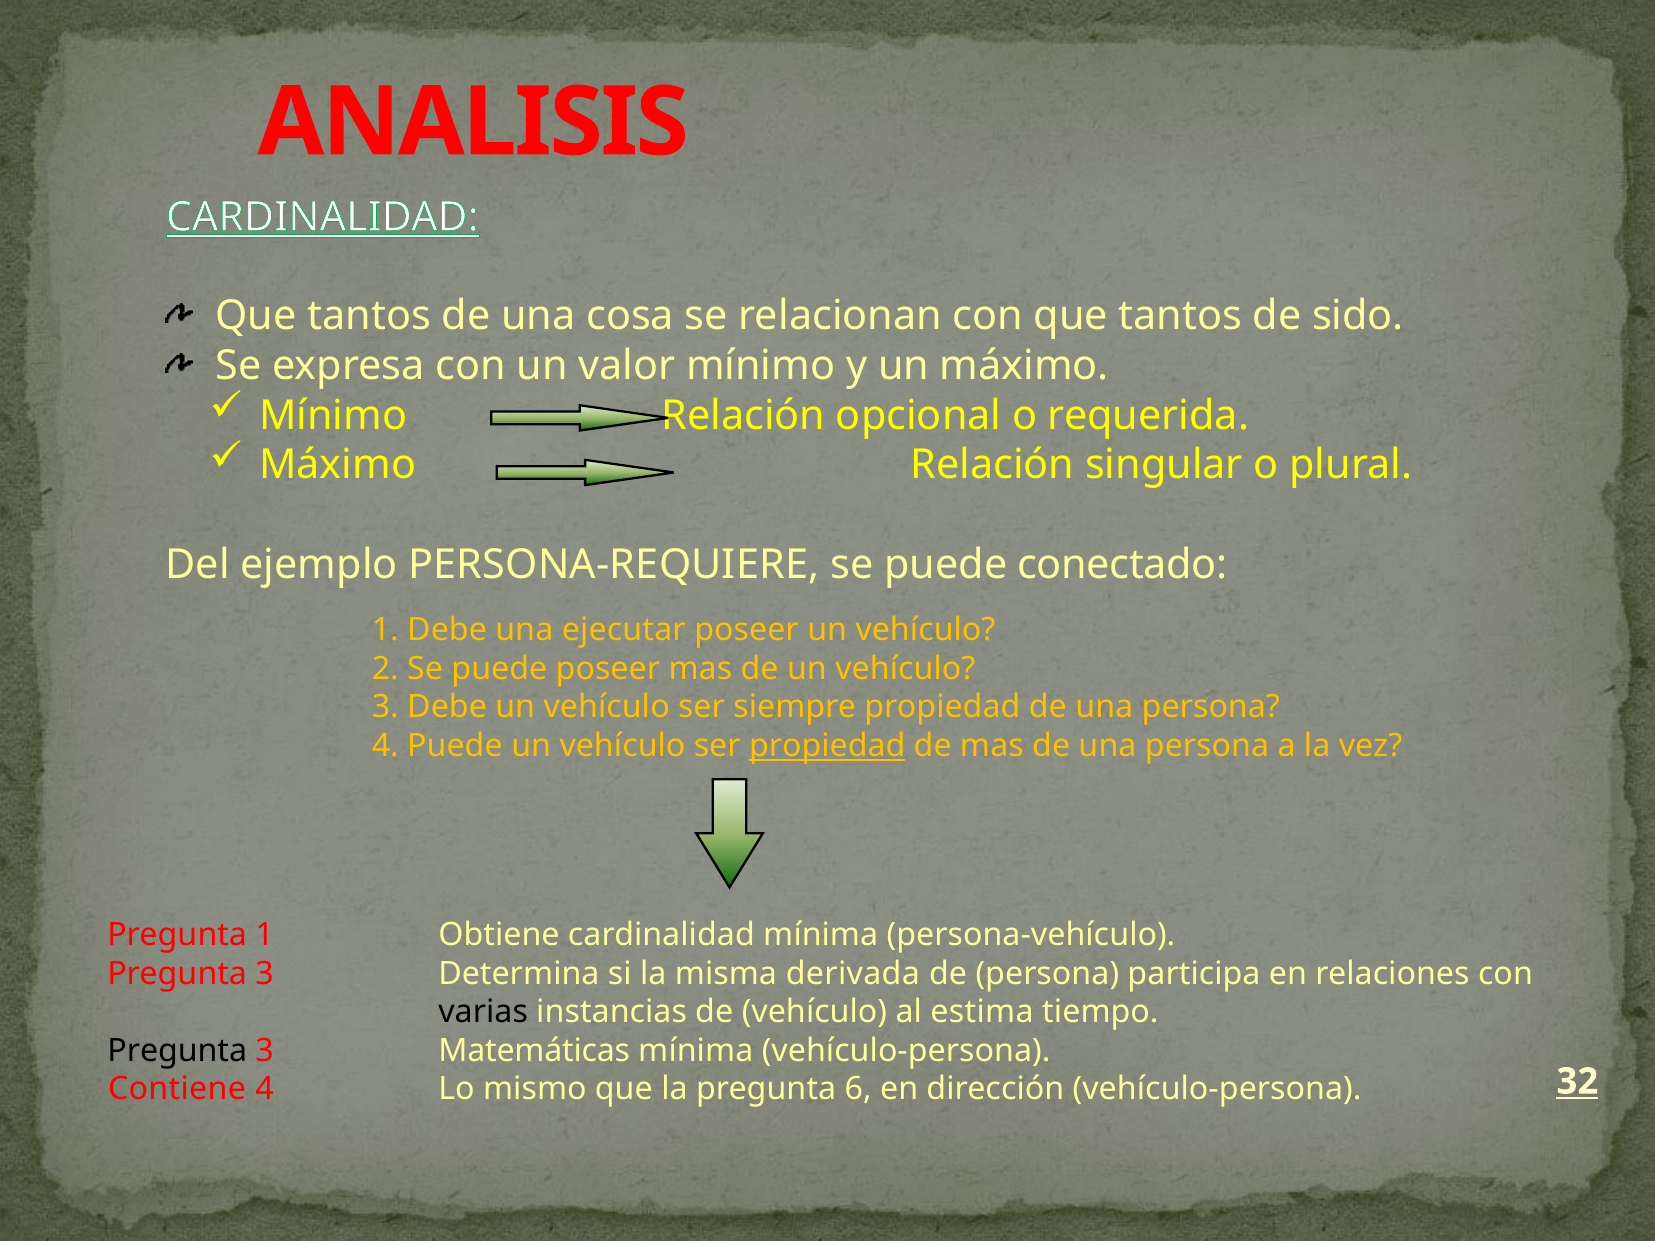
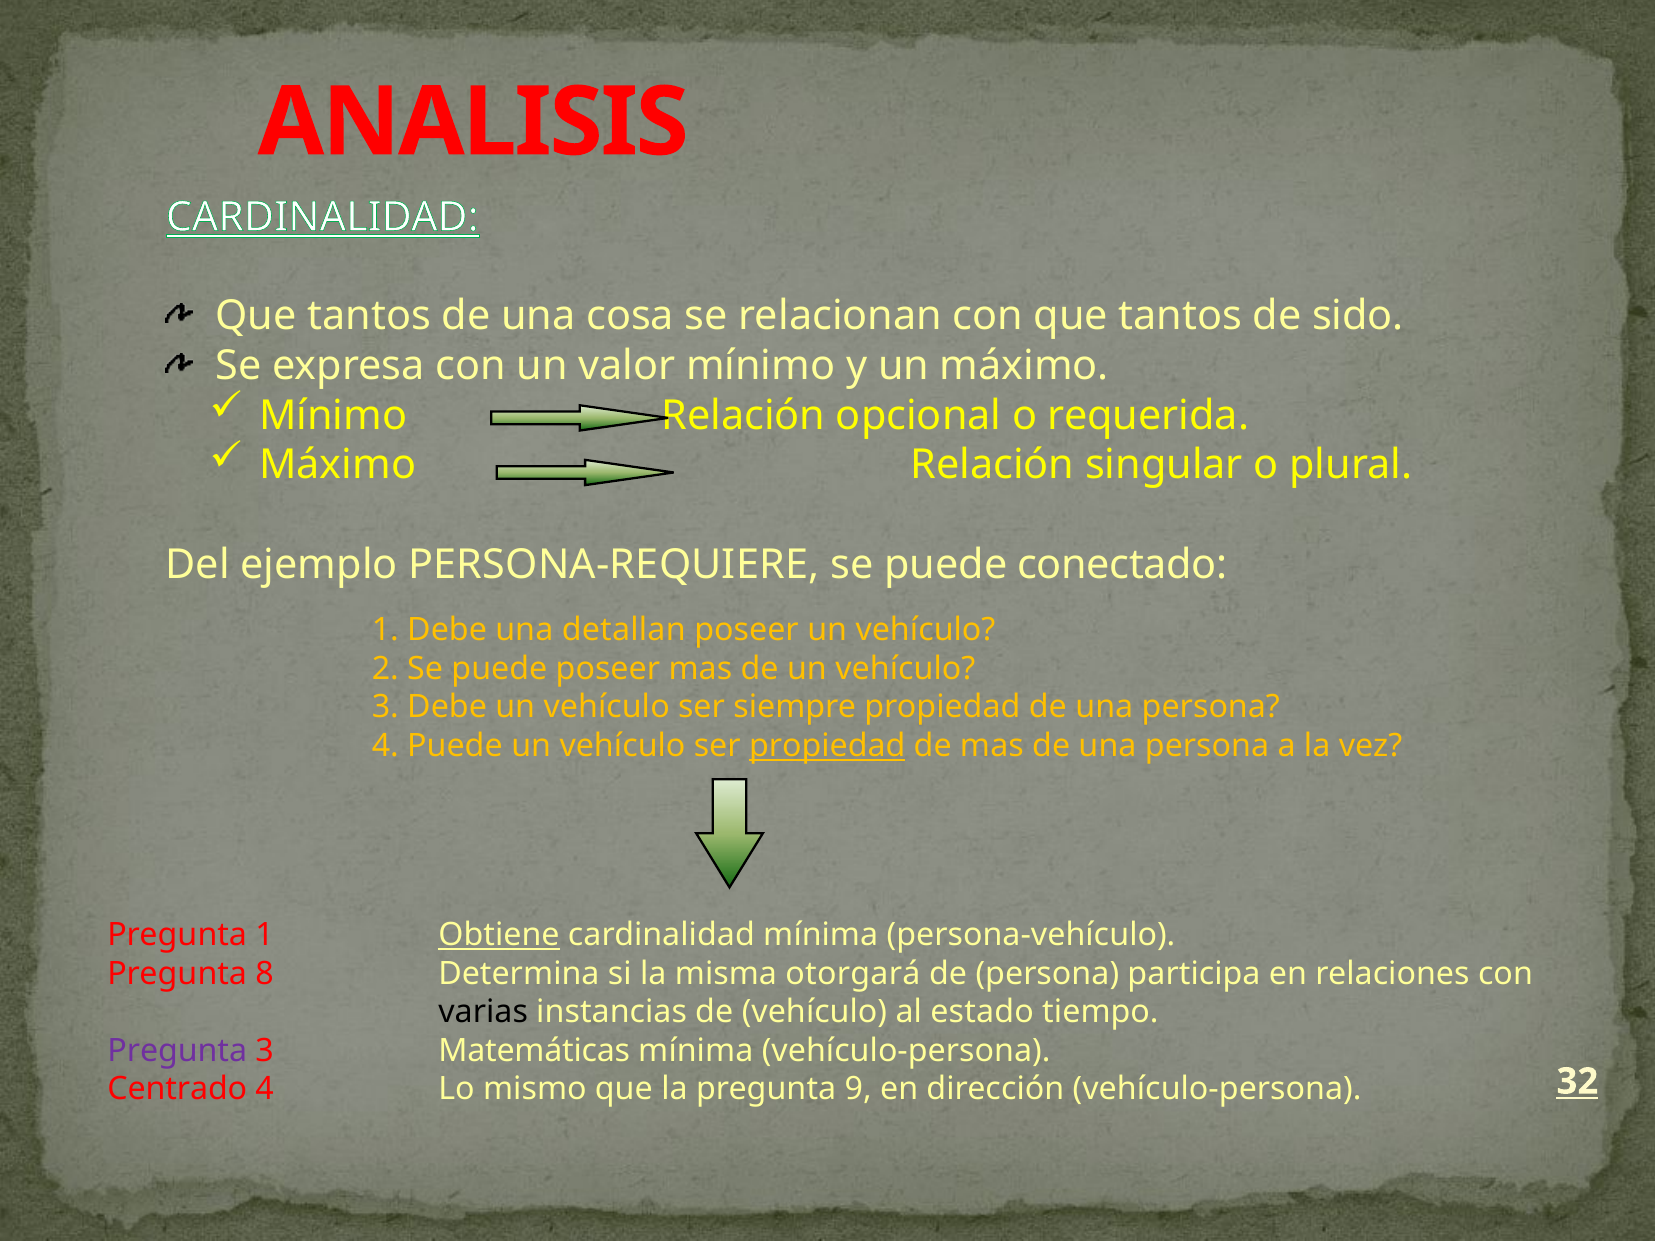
ejecutar: ejecutar -> detallan (624, 630)
Obtiene underline: none -> present (499, 935)
3: 3 -> 8 (265, 974)
derivada: derivada -> otorgará (853, 974)
estima: estima -> estado (982, 1012)
Pregunta colour: black -> purple (177, 1051)
Contiene: Contiene -> Centrado (177, 1090)
6: 6 -> 9 (858, 1090)
